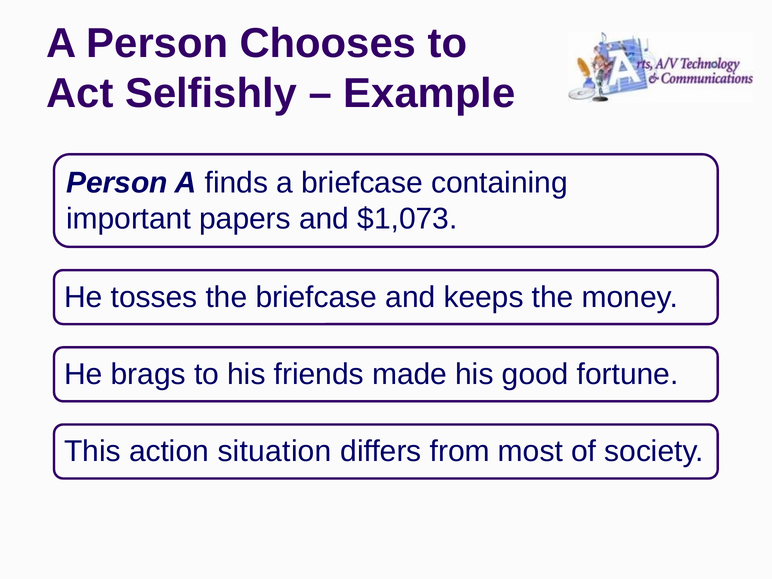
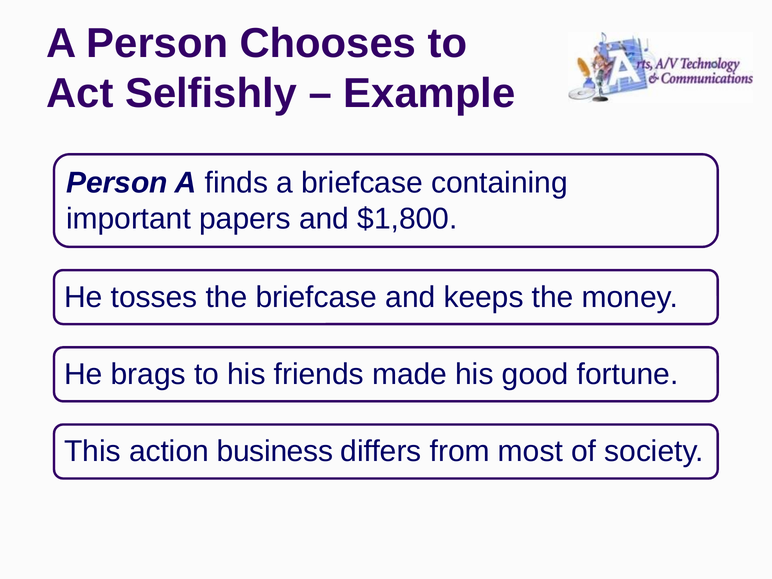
$1,073: $1,073 -> $1,800 (407, 219)
situation: situation -> business (275, 452)
